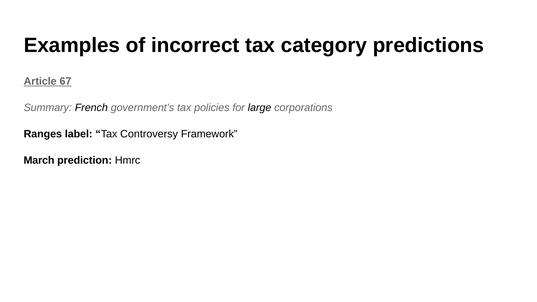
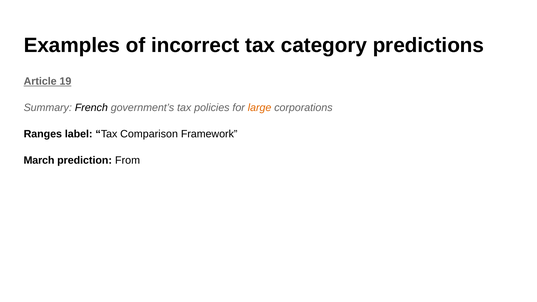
67: 67 -> 19 (65, 81)
large colour: black -> orange (260, 108)
Controversy: Controversy -> Comparison (149, 134)
Hmrc: Hmrc -> From (128, 160)
